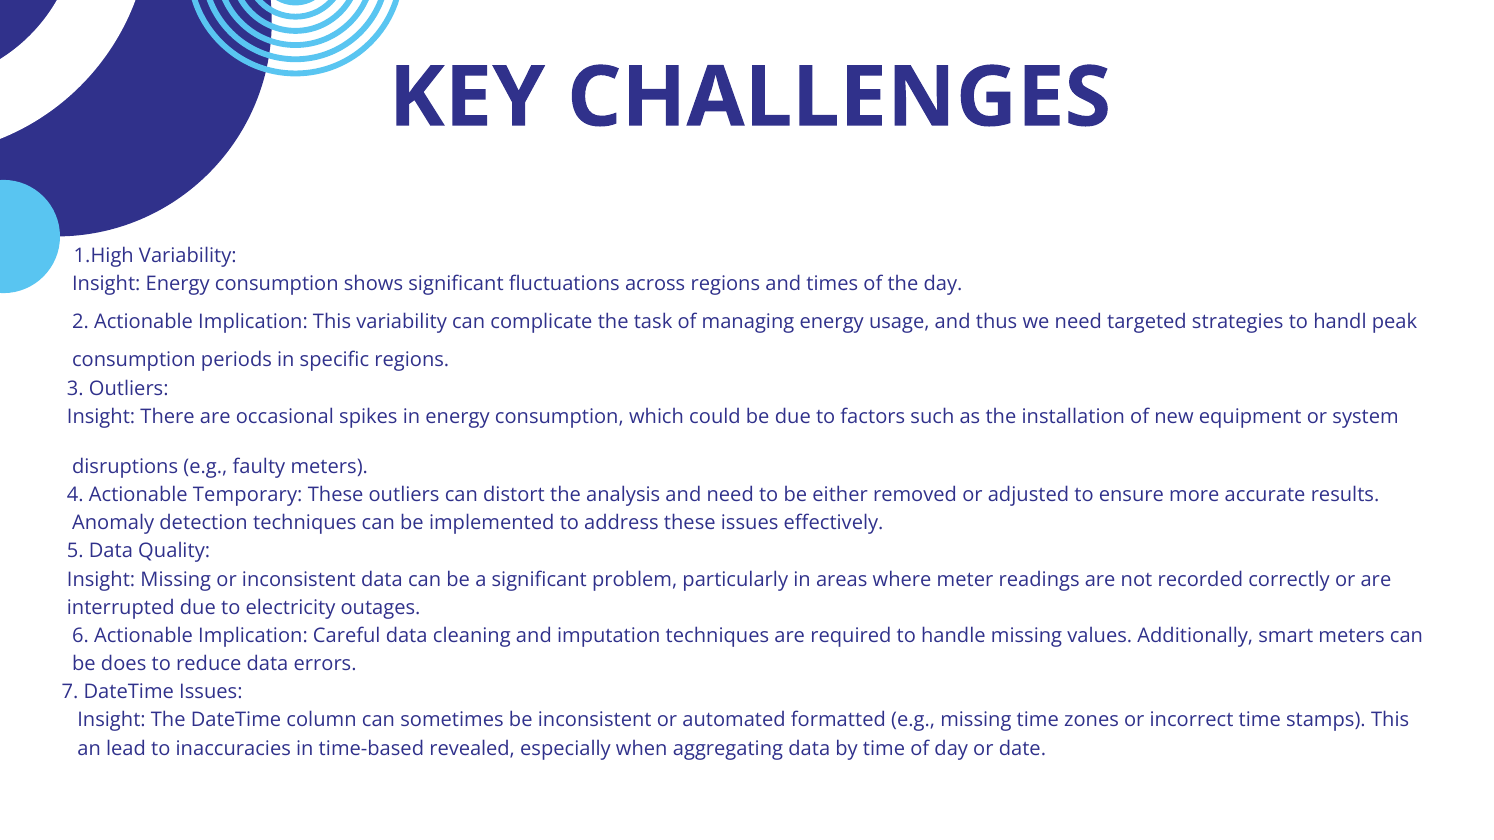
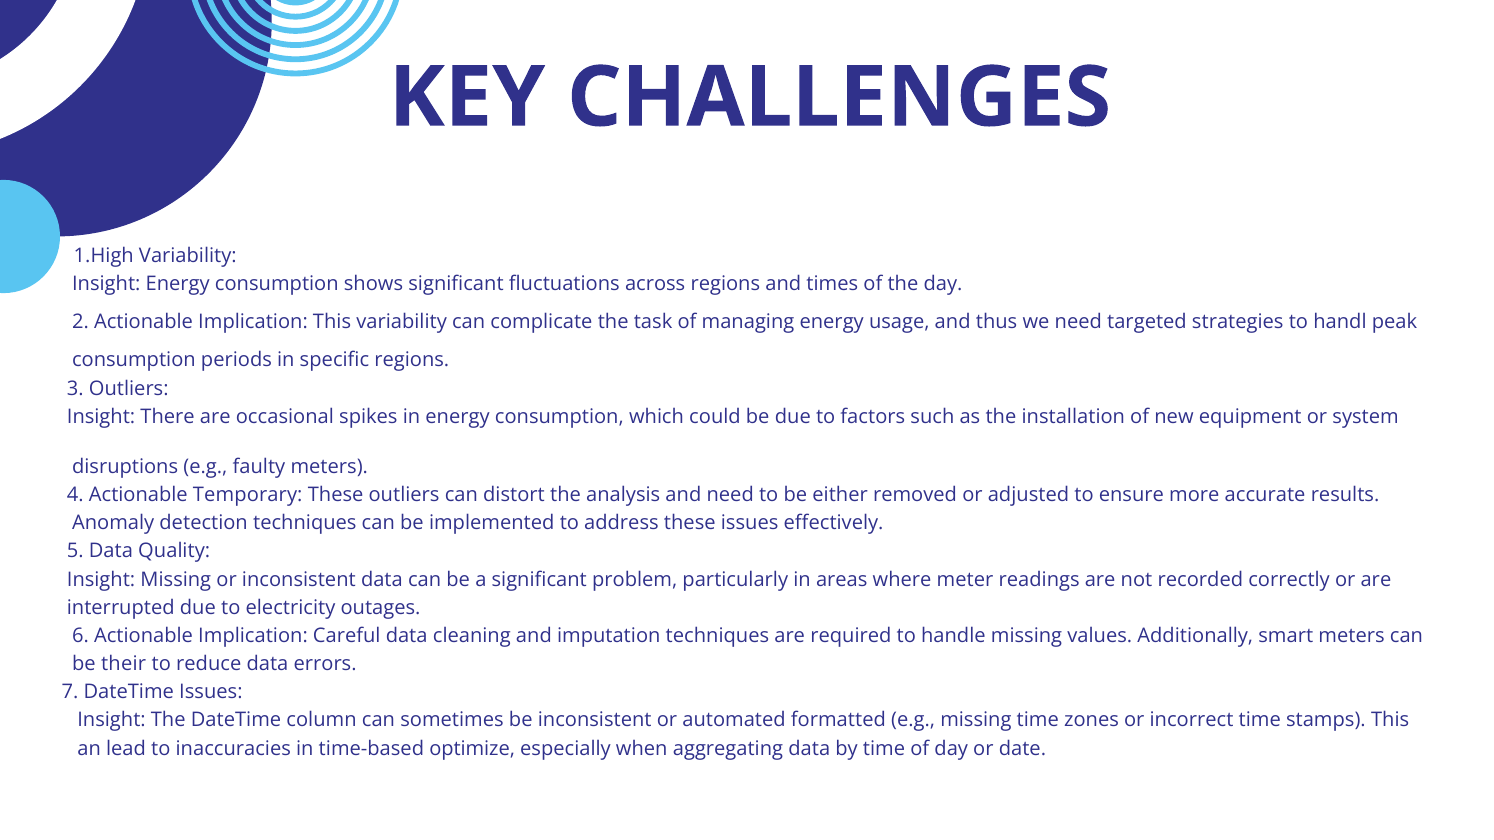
does: does -> their (124, 664)
revealed: revealed -> optimize (472, 749)
